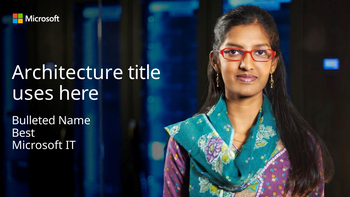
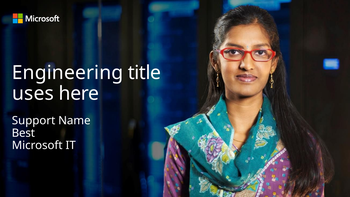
Architecture: Architecture -> Engineering (68, 73)
Bulleted: Bulleted -> Support (34, 121)
